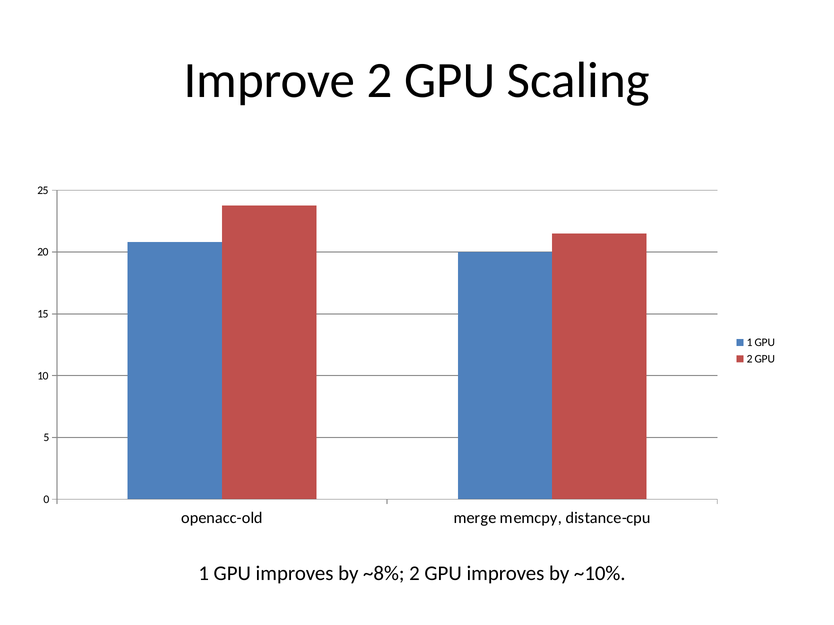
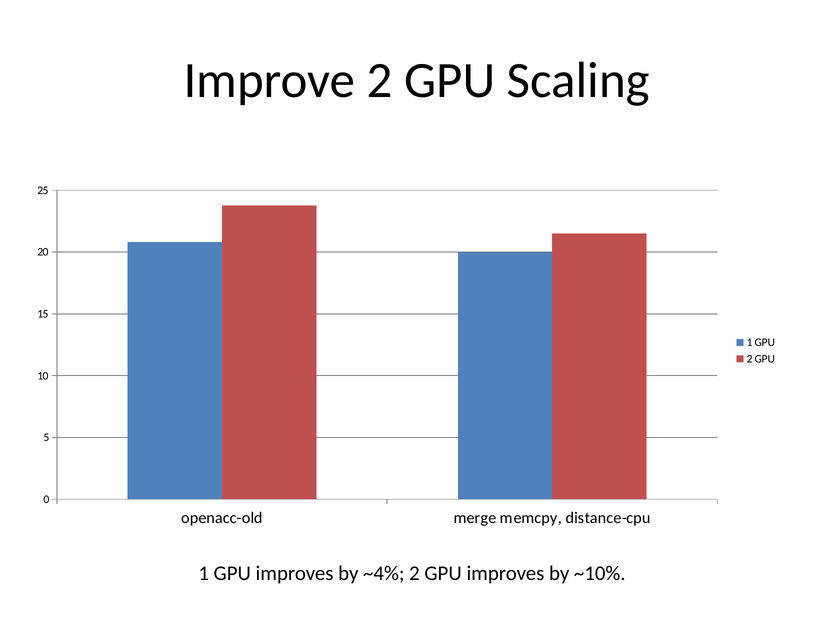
~8%: ~8% -> ~4% (384, 574)
